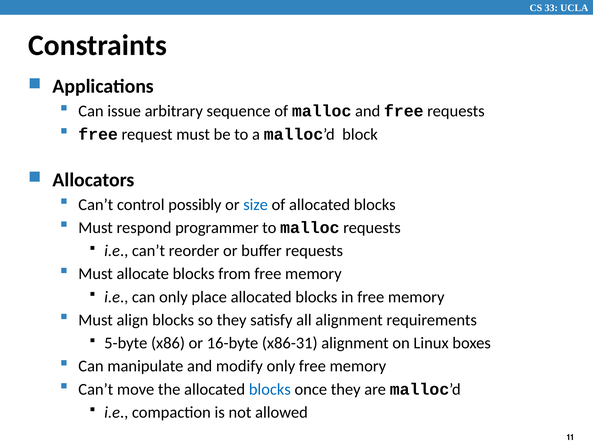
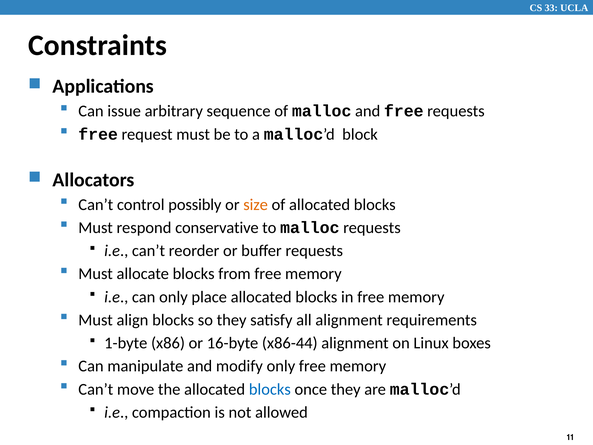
size colour: blue -> orange (256, 204)
programmer: programmer -> conservative (217, 228)
5-byte: 5-byte -> 1-byte (126, 343)
x86-31: x86-31 -> x86-44 (290, 343)
